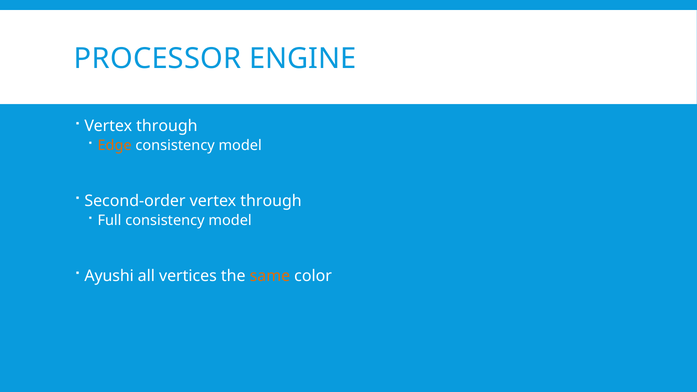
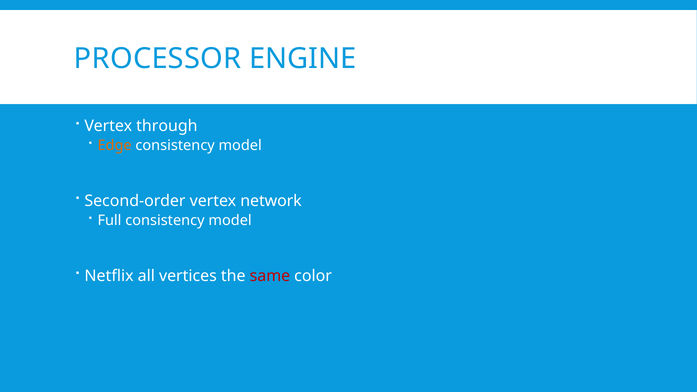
Second-order vertex through: through -> network (271, 201)
Ayushi: Ayushi -> Netflix (109, 276)
same colour: orange -> red (270, 276)
